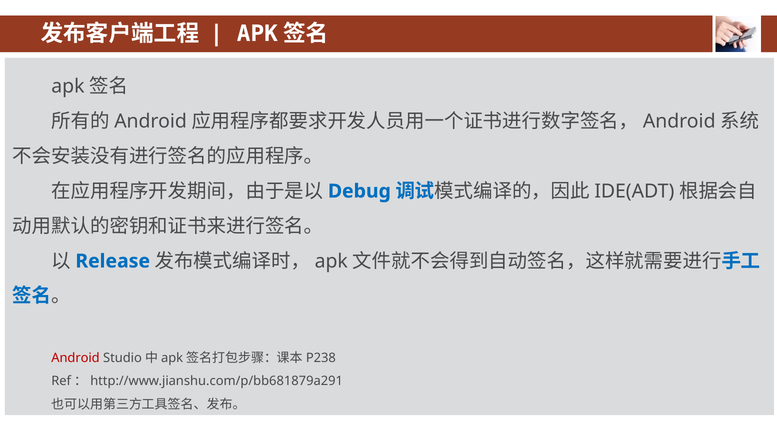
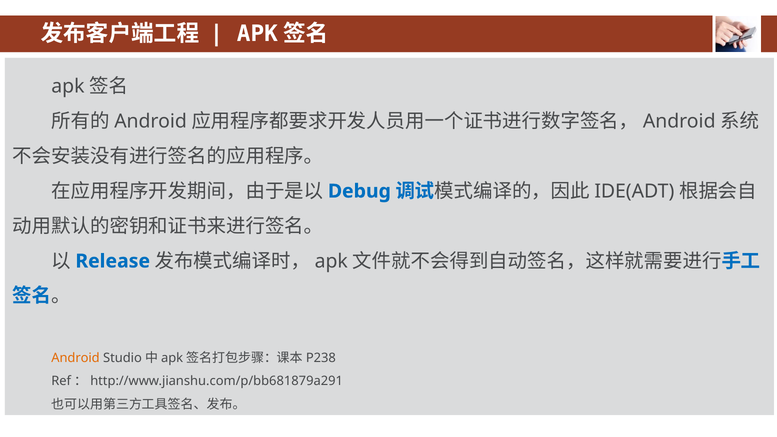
Android colour: red -> orange (76, 358)
